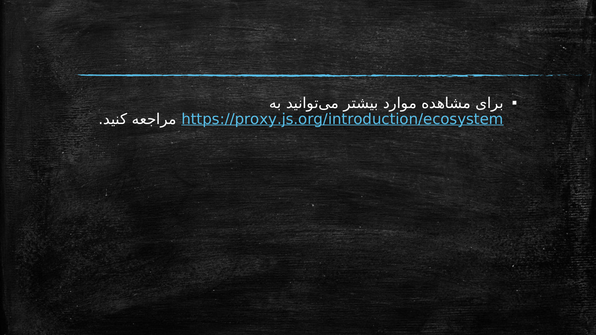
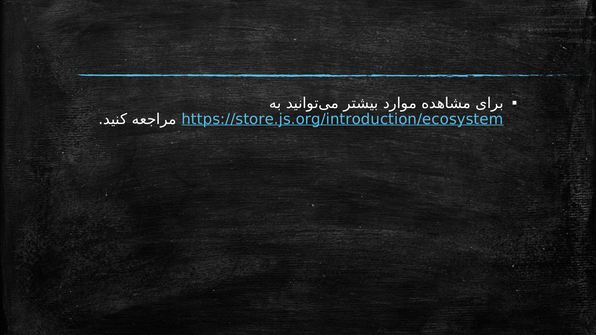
https://proxy.js.org/introduction/ecosystem: https://proxy.js.org/introduction/ecosystem -> https://store.js.org/introduction/ecosystem (342, 119)
